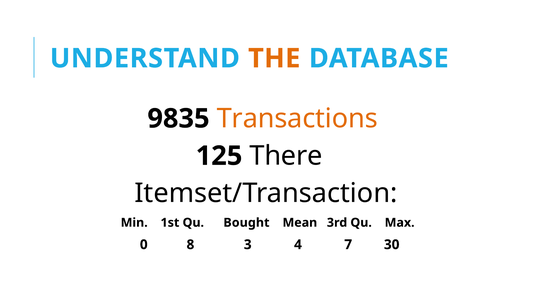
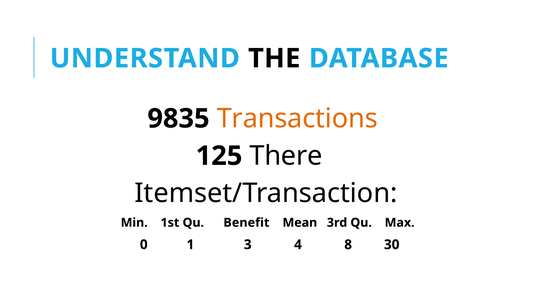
THE colour: orange -> black (274, 58)
Bought: Bought -> Benefit (246, 223)
8: 8 -> 1 (190, 245)
7: 7 -> 8 (348, 245)
